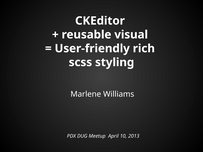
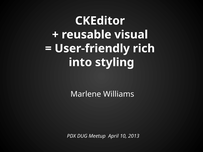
scss: scss -> into (80, 62)
